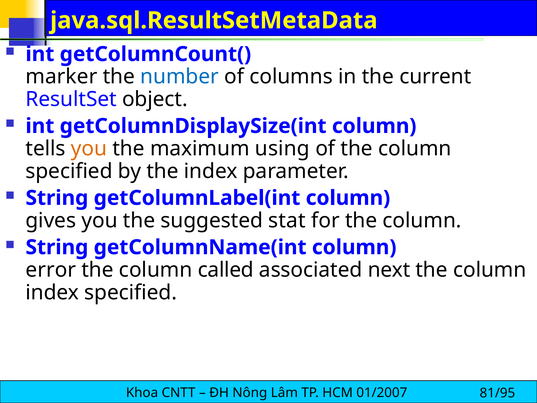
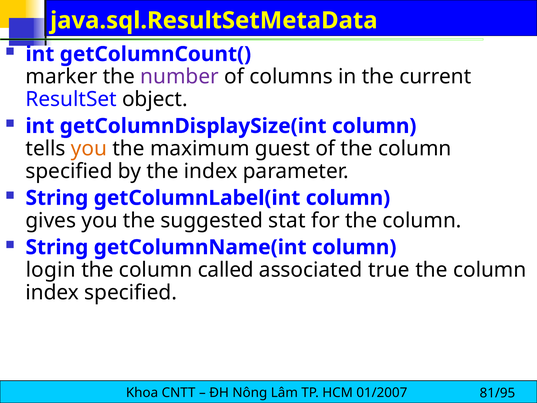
number colour: blue -> purple (180, 77)
using: using -> guest (282, 149)
error: error -> login (51, 270)
next: next -> true (389, 270)
